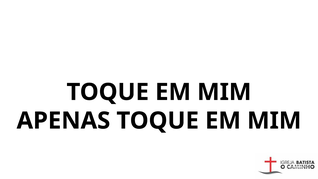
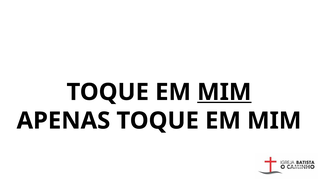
MIM underline: none -> present (224, 92)
